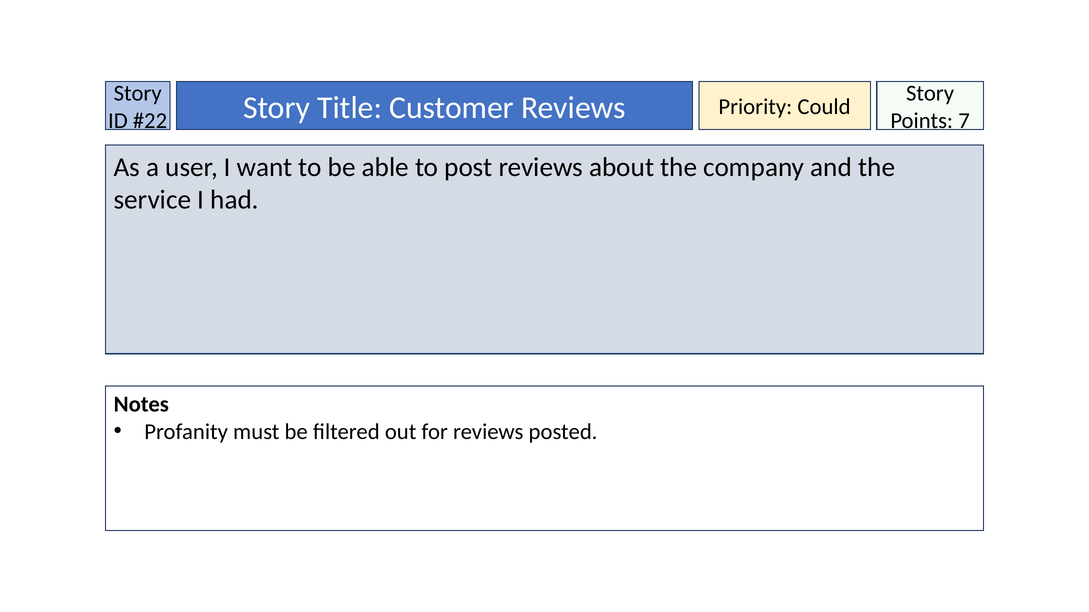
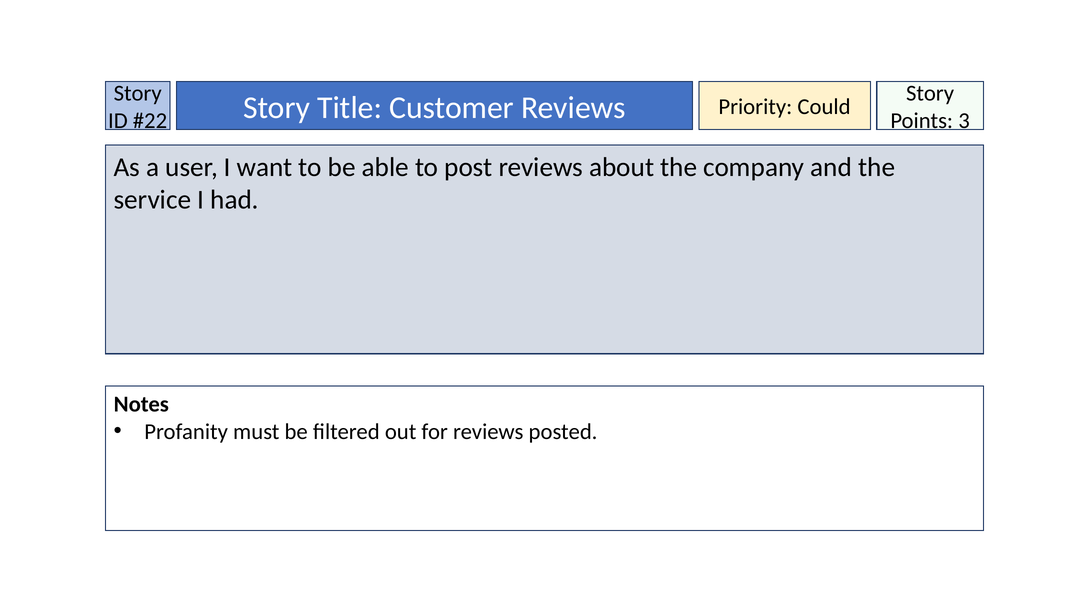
7: 7 -> 3 (964, 121)
